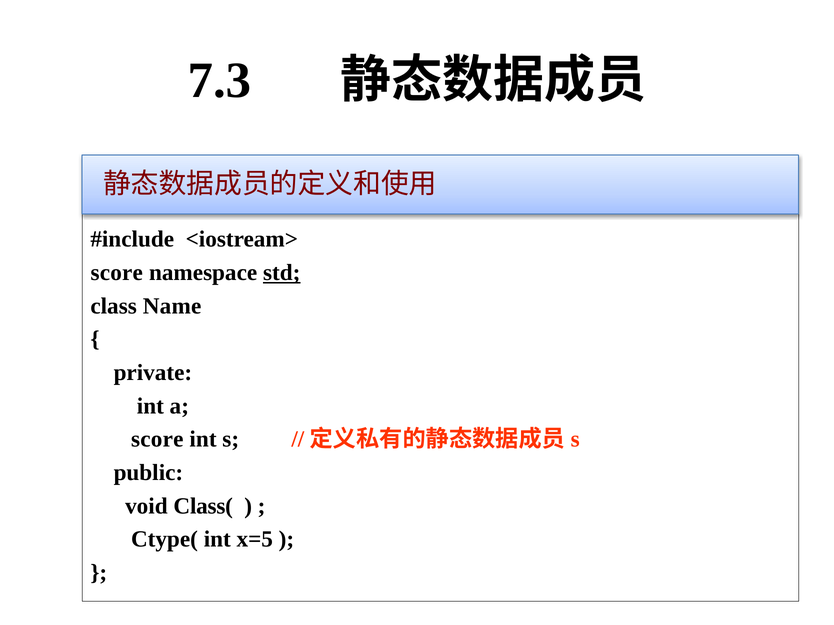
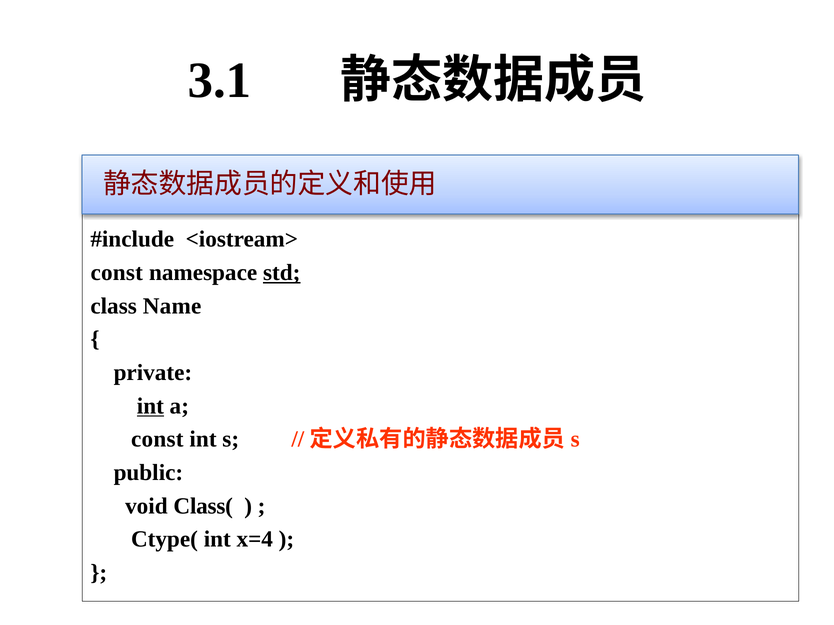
7.3: 7.3 -> 3.1 (220, 81)
score: score -> const (117, 273)
int underline: none -> present (150, 406)
score: score -> const (157, 440)
x=5: x=5 -> x=4 (255, 540)
